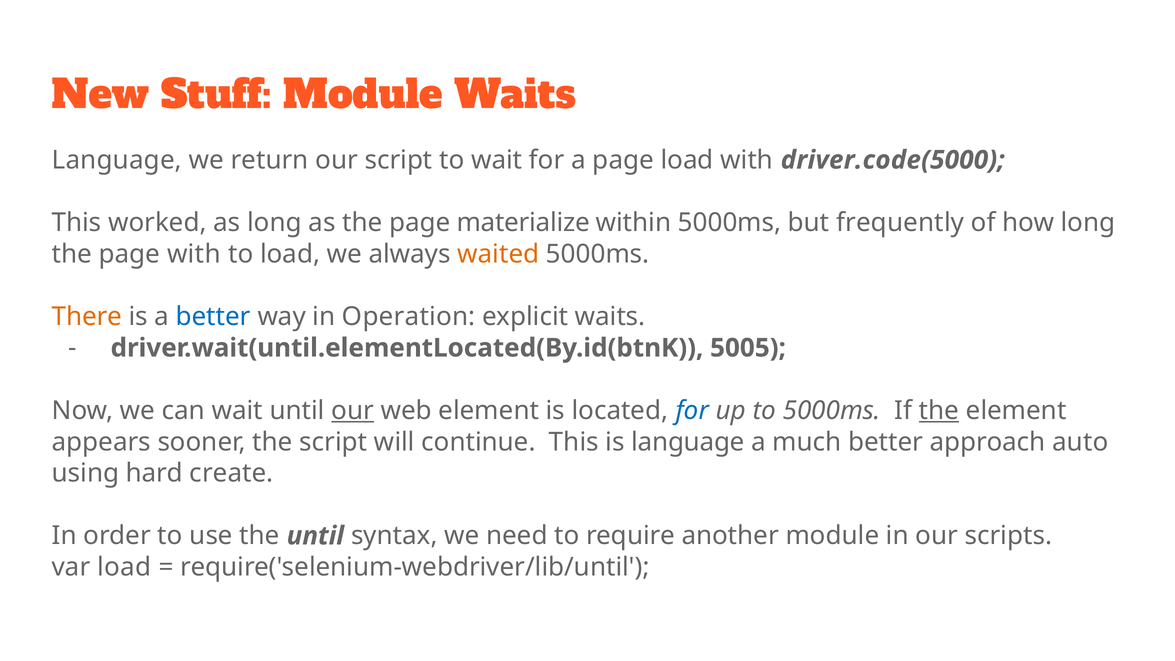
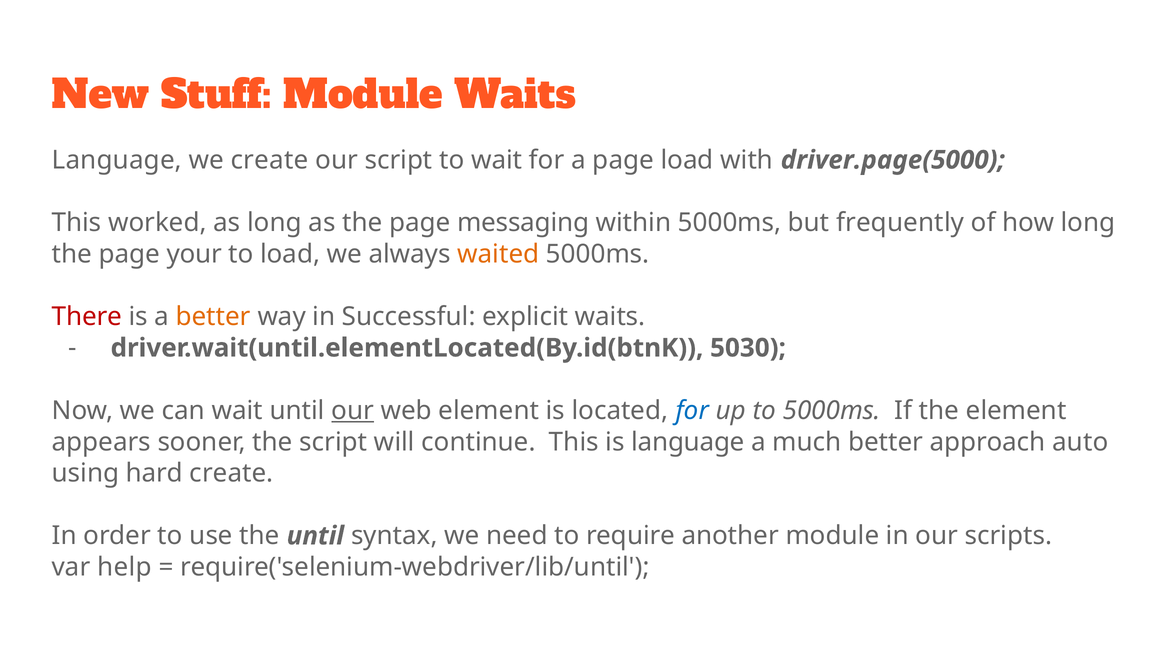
we return: return -> create (269, 160)
driver.code(5000: driver.code(5000 -> driver.page(5000 (893, 160)
materialize: materialize -> messaging (523, 223)
page with: with -> your (194, 254)
There colour: orange -> red (87, 317)
better colour: blue -> orange (213, 317)
Operation: Operation -> Successful (409, 317)
5005: 5005 -> 5030 (748, 348)
the underline: present -> none (939, 411)
var load: load -> help (124, 567)
